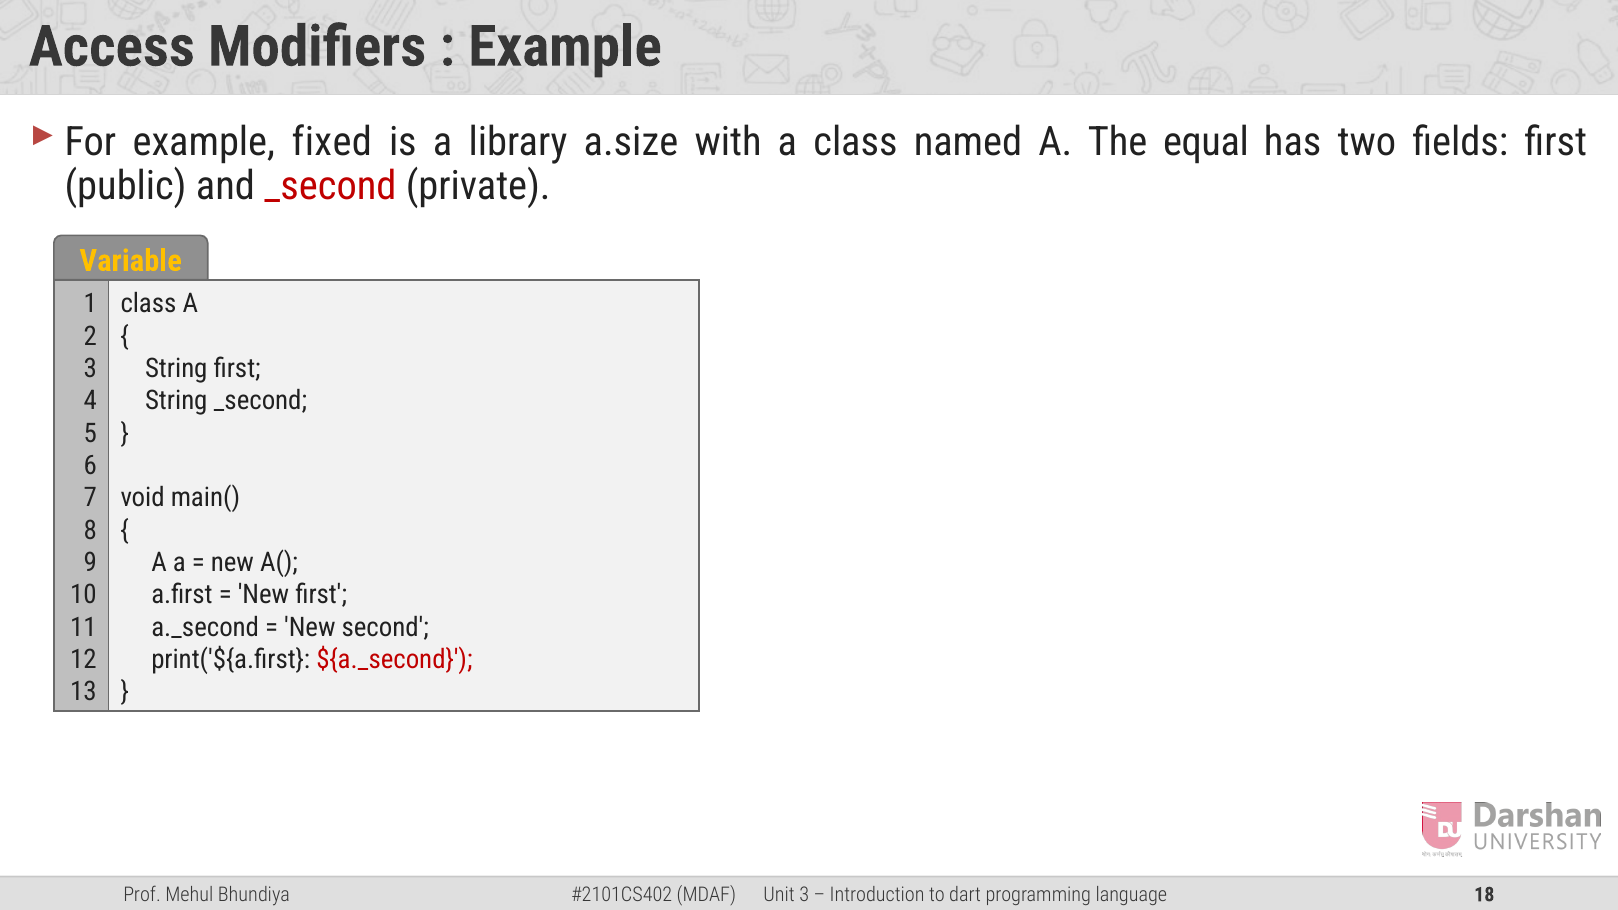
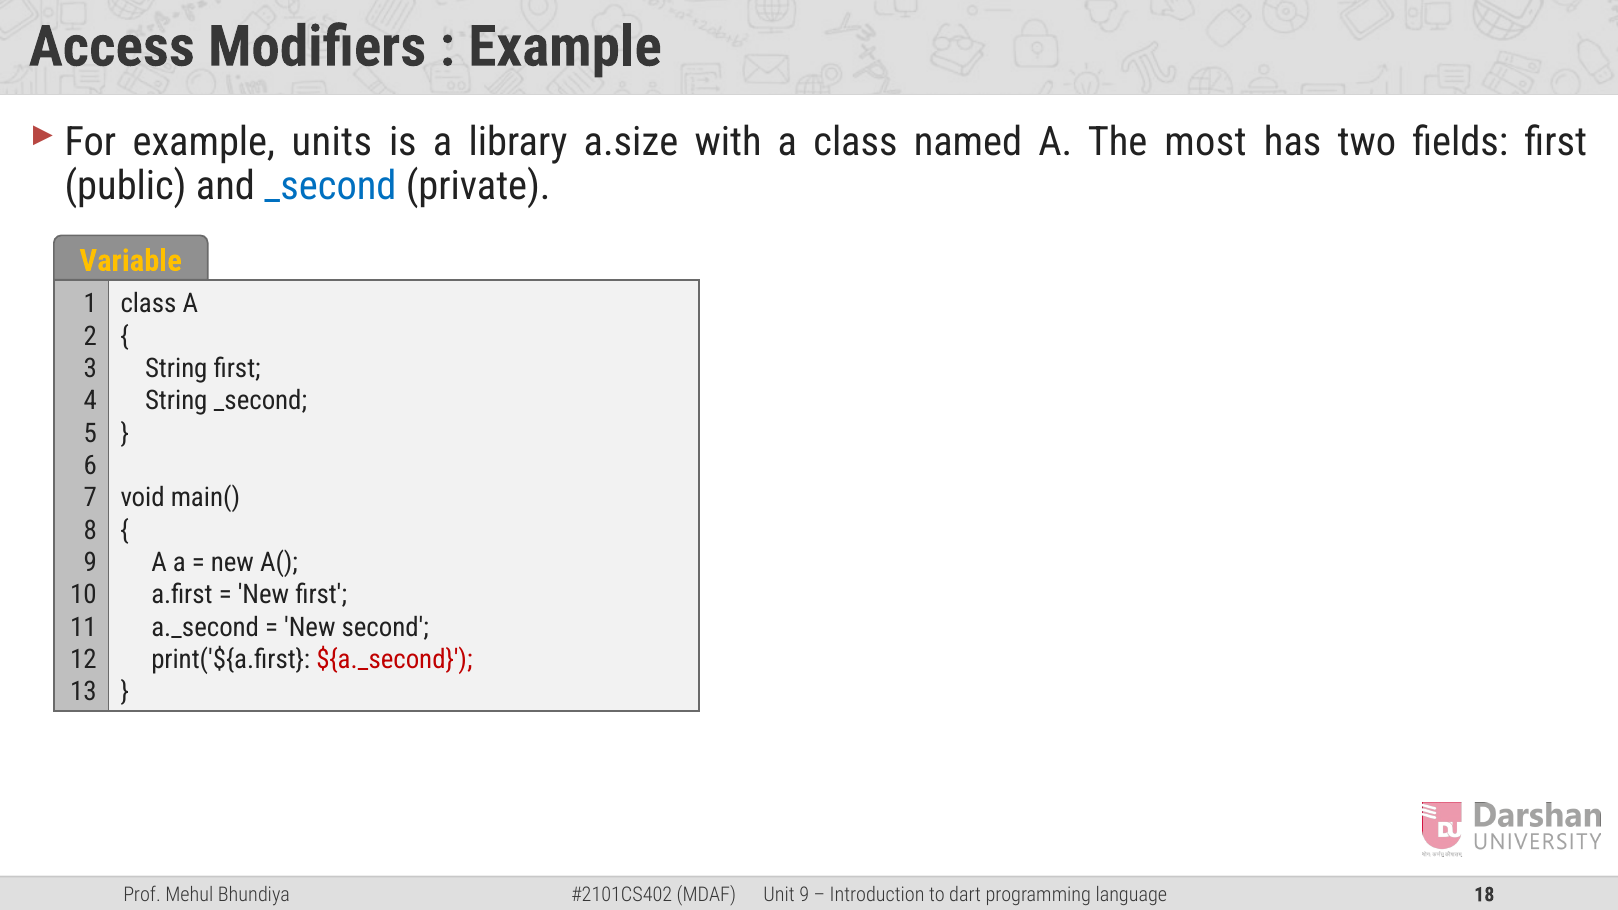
fixed: fixed -> units (332, 142)
equal: equal -> most (1205, 142)
_second colour: red -> blue (330, 186)
3: 3 -> 9 (804, 895)
